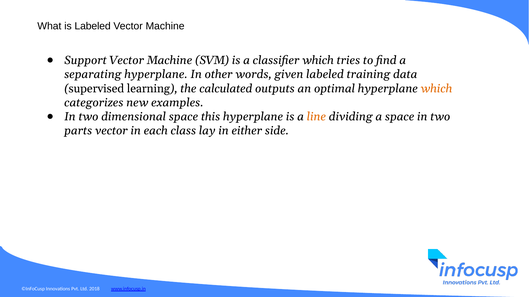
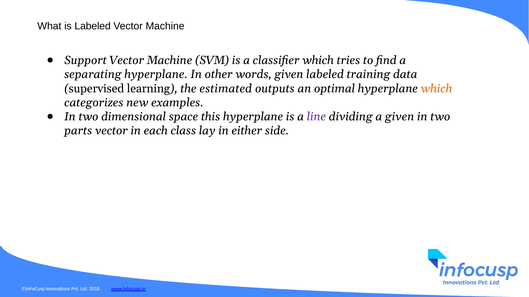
calculated: calculated -> estimated (226, 89)
line colour: orange -> purple (316, 117)
a space: space -> given (400, 117)
